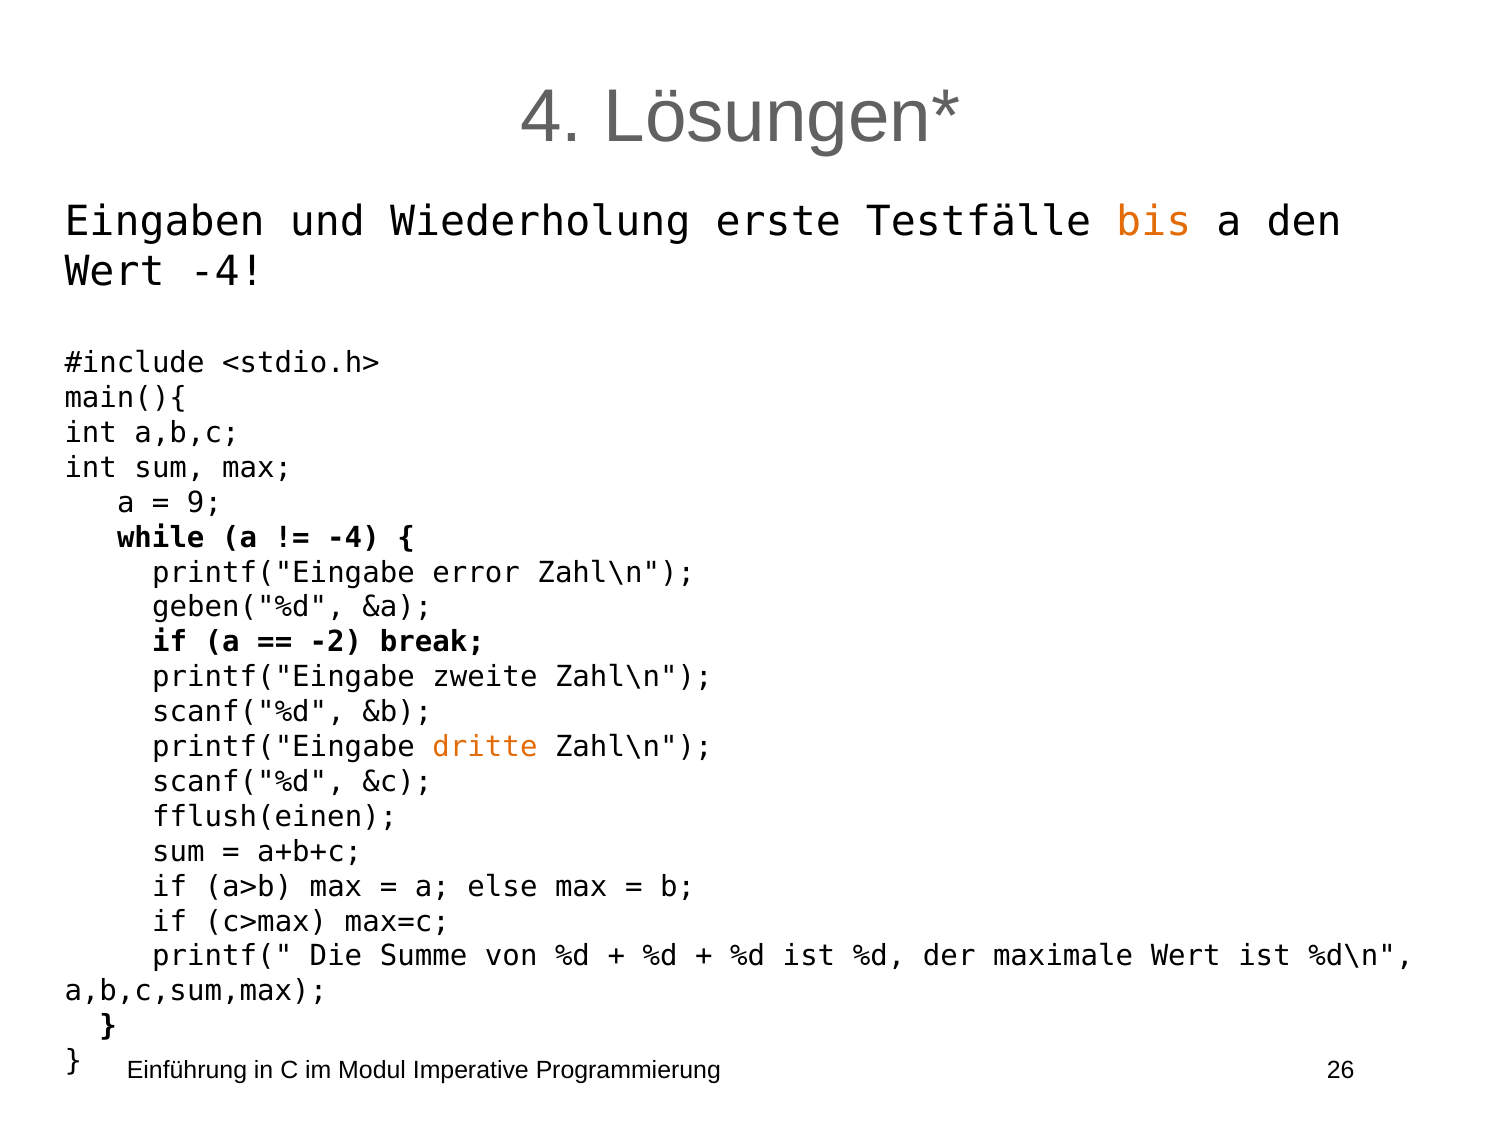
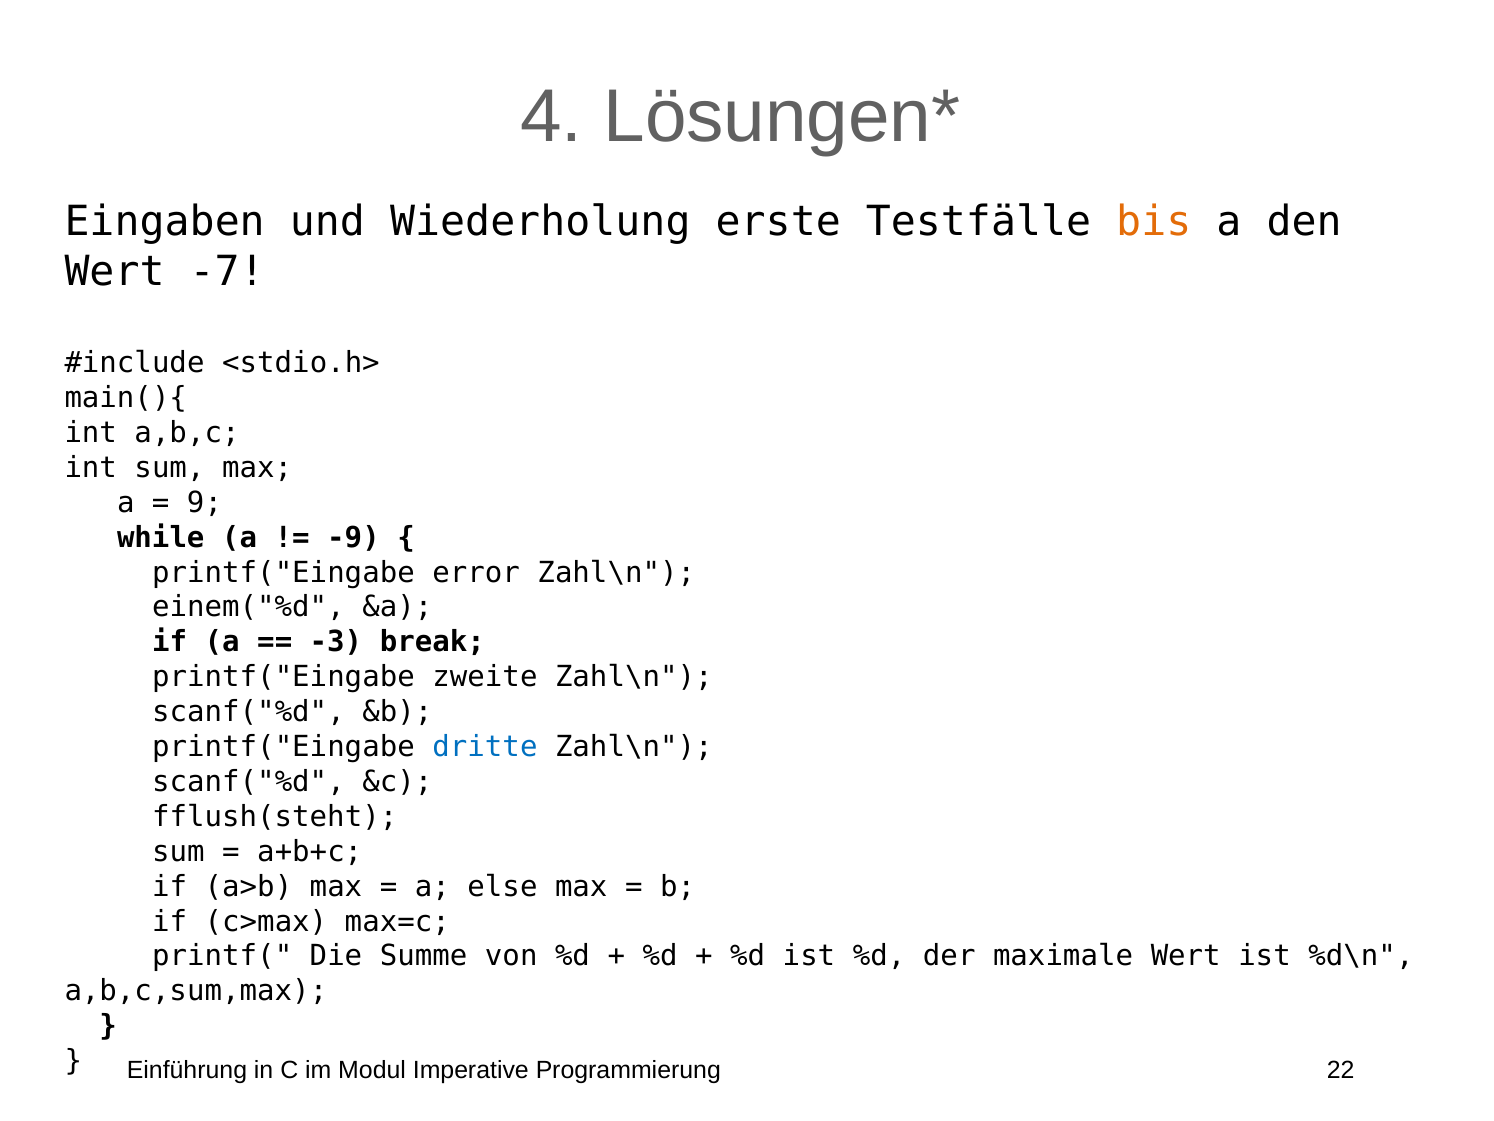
Wert -4: -4 -> -7 (227, 272)
-4: -4 -> -9 (353, 537)
geben("%d: geben("%d -> einem("%d (248, 607)
-2: -2 -> -3 (336, 642)
dritte colour: orange -> blue (485, 747)
fflush(einen: fflush(einen -> fflush(steht (275, 816)
26: 26 -> 22 (1341, 1070)
